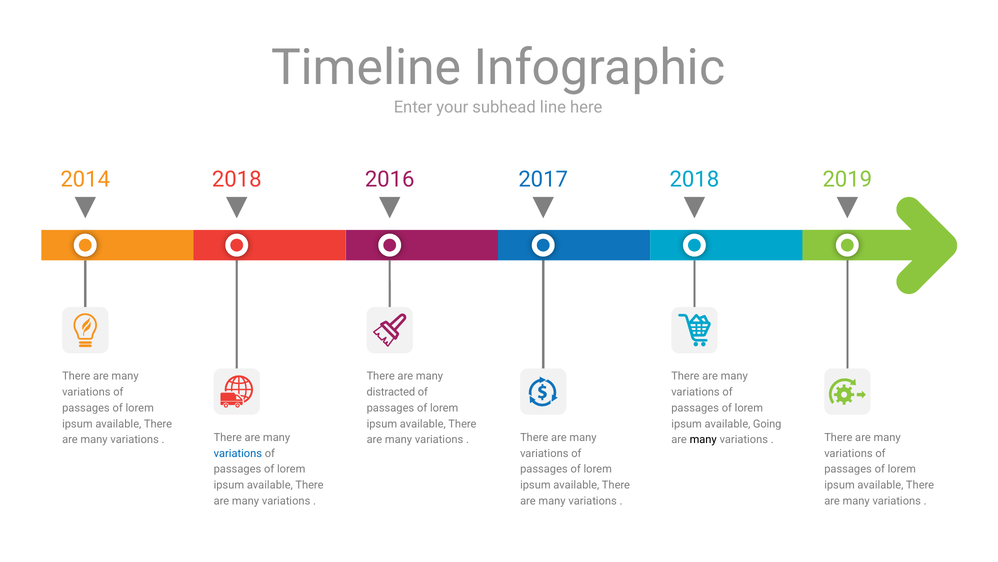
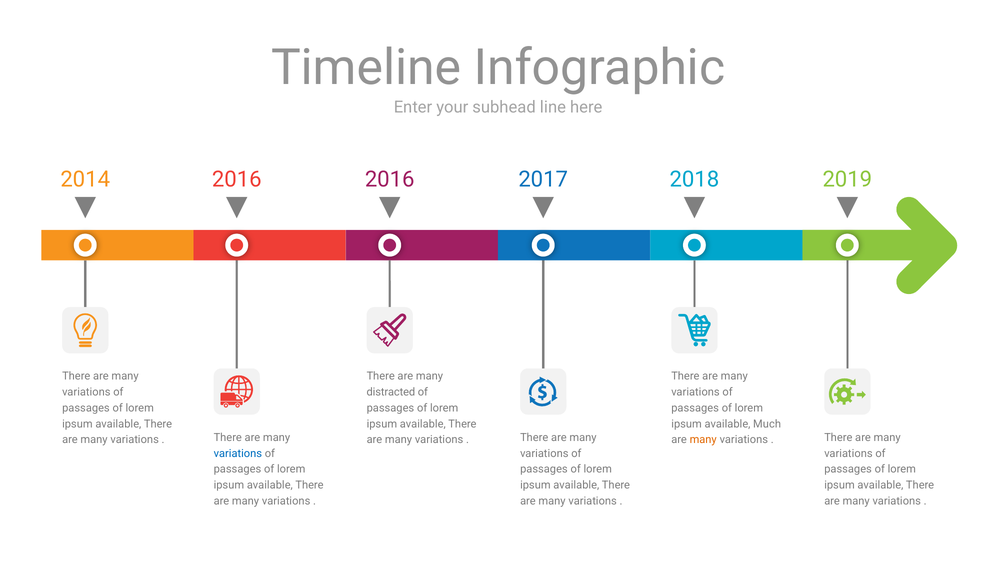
2018: 2018 -> 2016 (237, 179)
Going: Going -> Much (767, 423)
many colour: black -> orange (703, 439)
